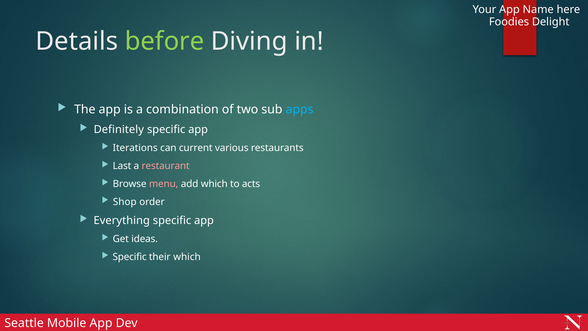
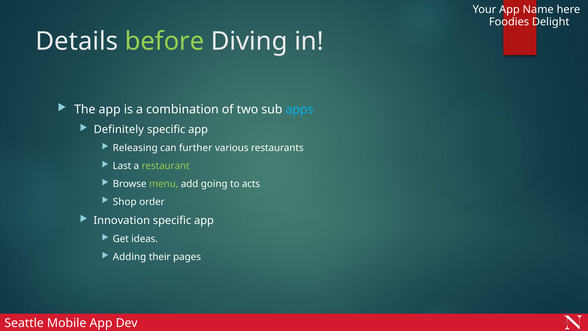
Iterations: Iterations -> Releasing (135, 148)
current: current -> further (196, 148)
restaurant colour: pink -> light green (166, 166)
menu colour: pink -> light green (164, 184)
add which: which -> going (214, 184)
Everything: Everything -> Innovation (122, 220)
Specific: Specific -> Adding (130, 257)
their which: which -> pages (187, 257)
